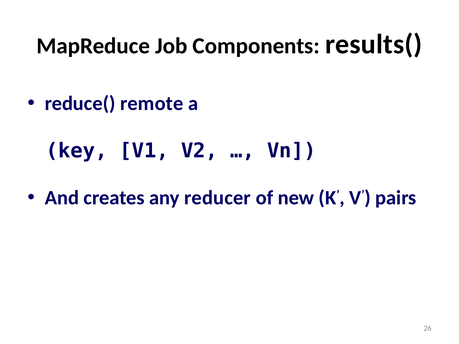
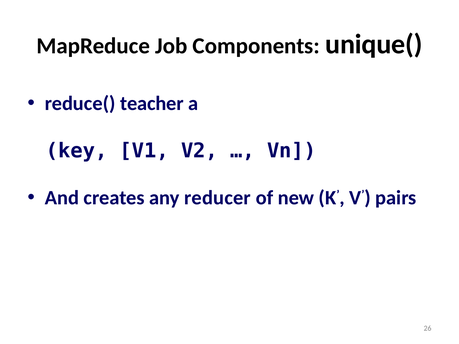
results(: results( -> unique( (374, 44)
remote: remote -> teacher (152, 104)
